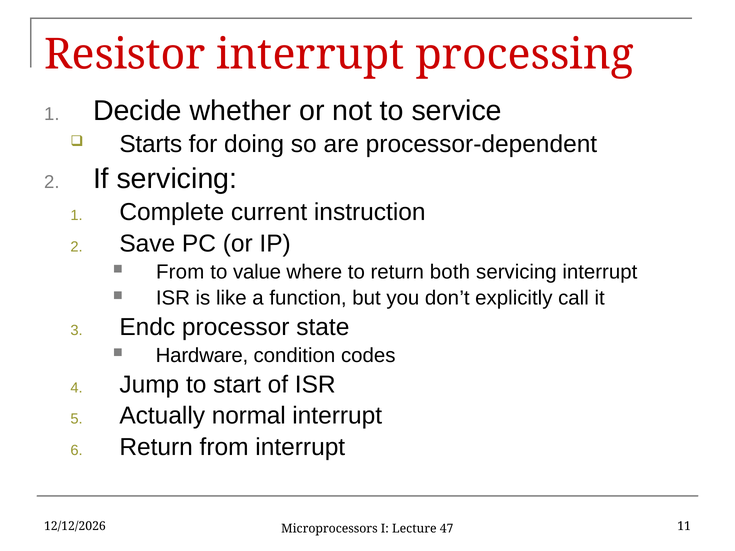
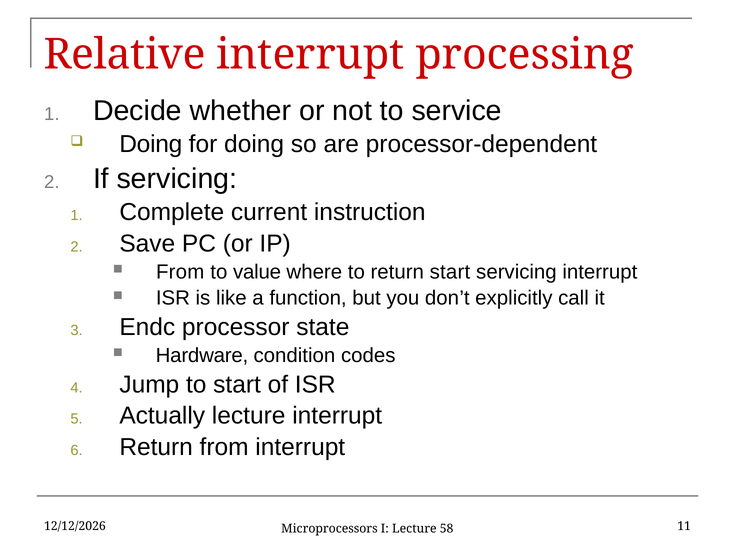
Resistor: Resistor -> Relative (125, 55)
Starts: Starts -> Doing (151, 144)
return both: both -> start (450, 272)
Actually normal: normal -> lecture (249, 416)
47: 47 -> 58 (447, 529)
